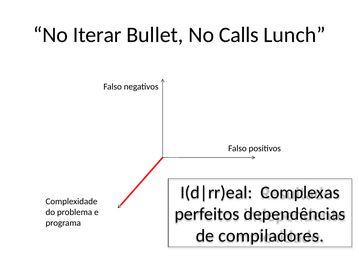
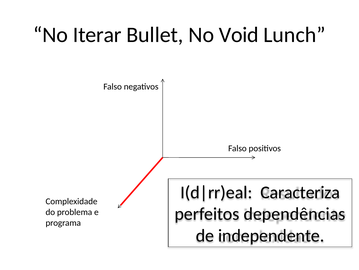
Calls: Calls -> Void (239, 35)
Complexas: Complexas -> Caracteriza (300, 192)
compiladores: compiladores -> independente (271, 235)
